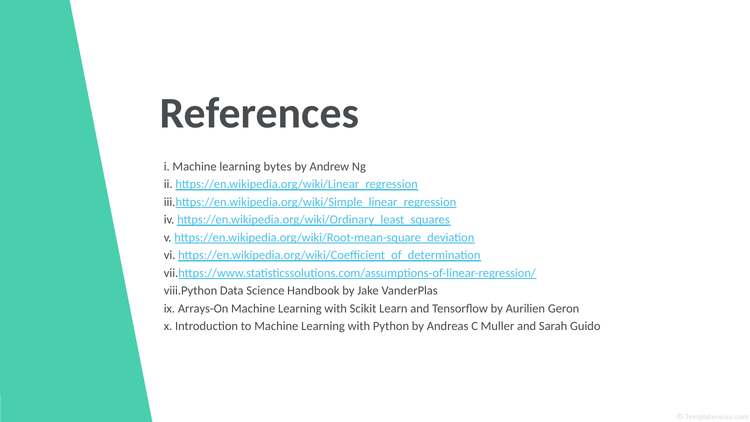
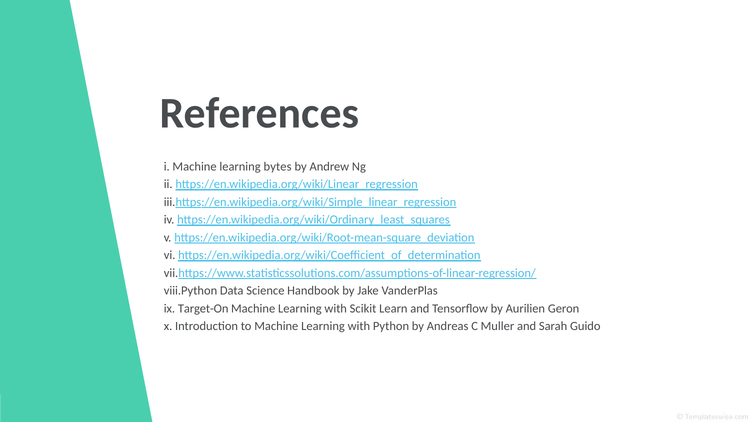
Arrays-On: Arrays-On -> Target-On (203, 308)
